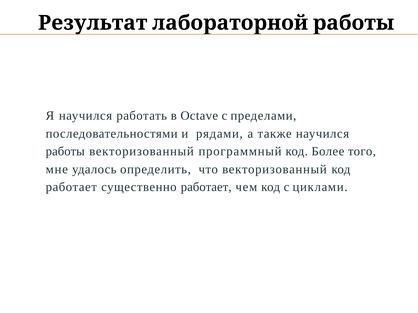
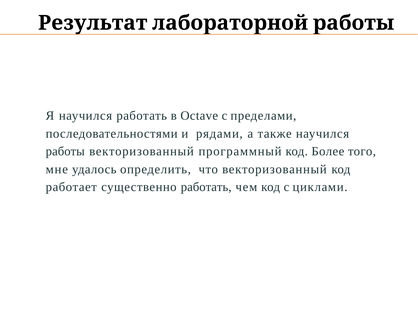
существенно работает: работает -> работать (206, 188)
